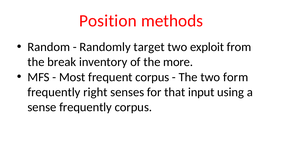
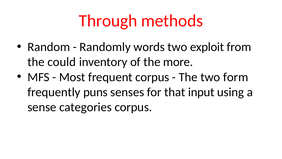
Position: Position -> Through (108, 21)
target: target -> words (149, 47)
break: break -> could (62, 62)
right: right -> puns (95, 92)
sense frequently: frequently -> categories (85, 107)
